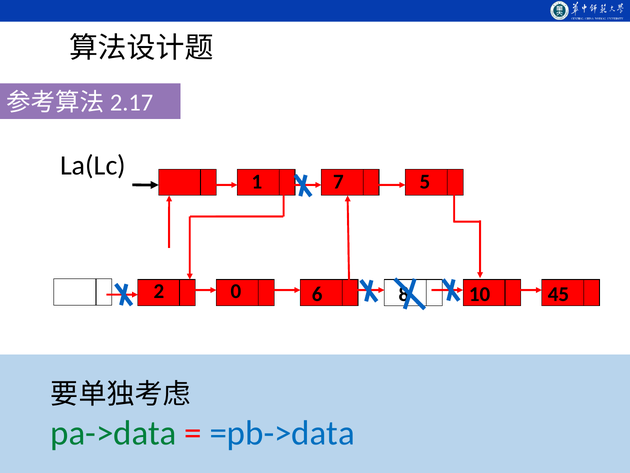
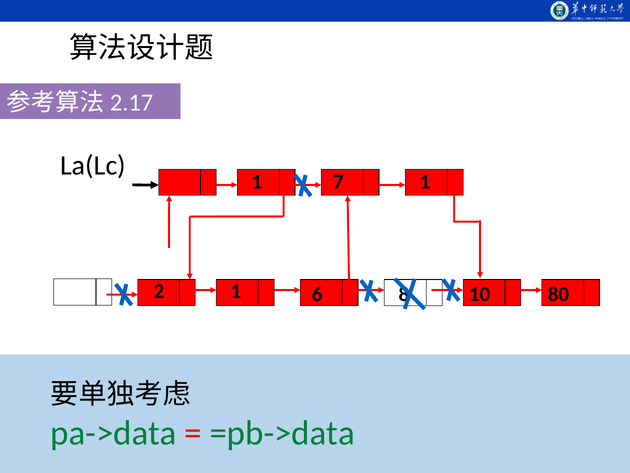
7 5: 5 -> 1 (425, 182)
2 0: 0 -> 1 (236, 291)
45: 45 -> 80 (558, 294)
=pb->data colour: blue -> green (282, 433)
